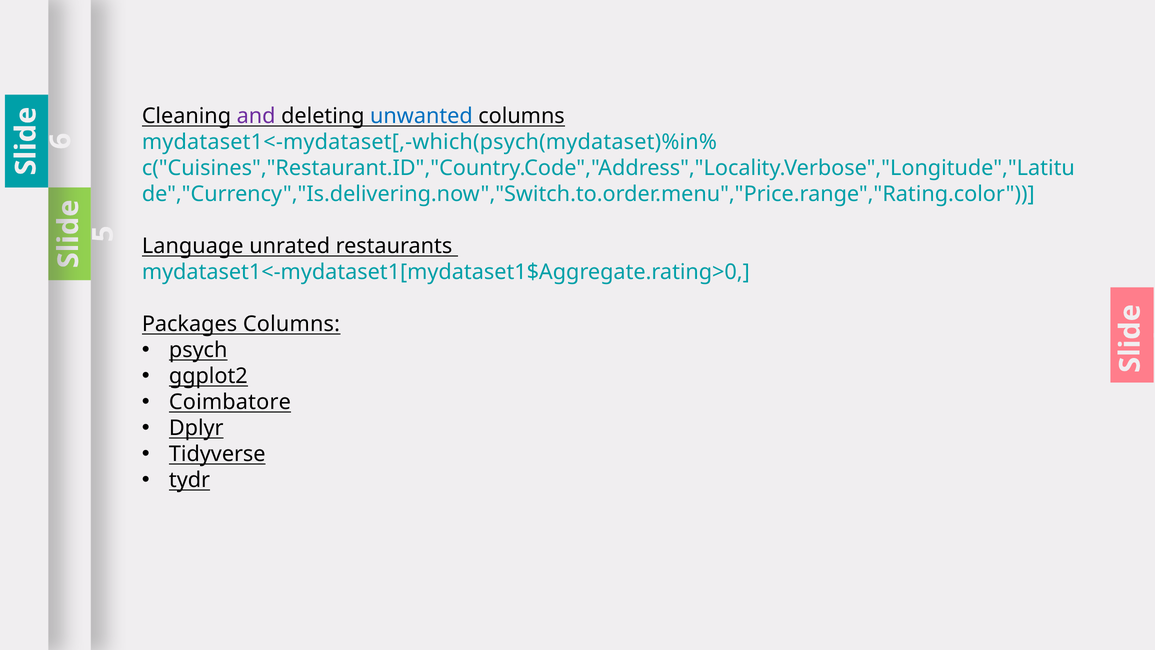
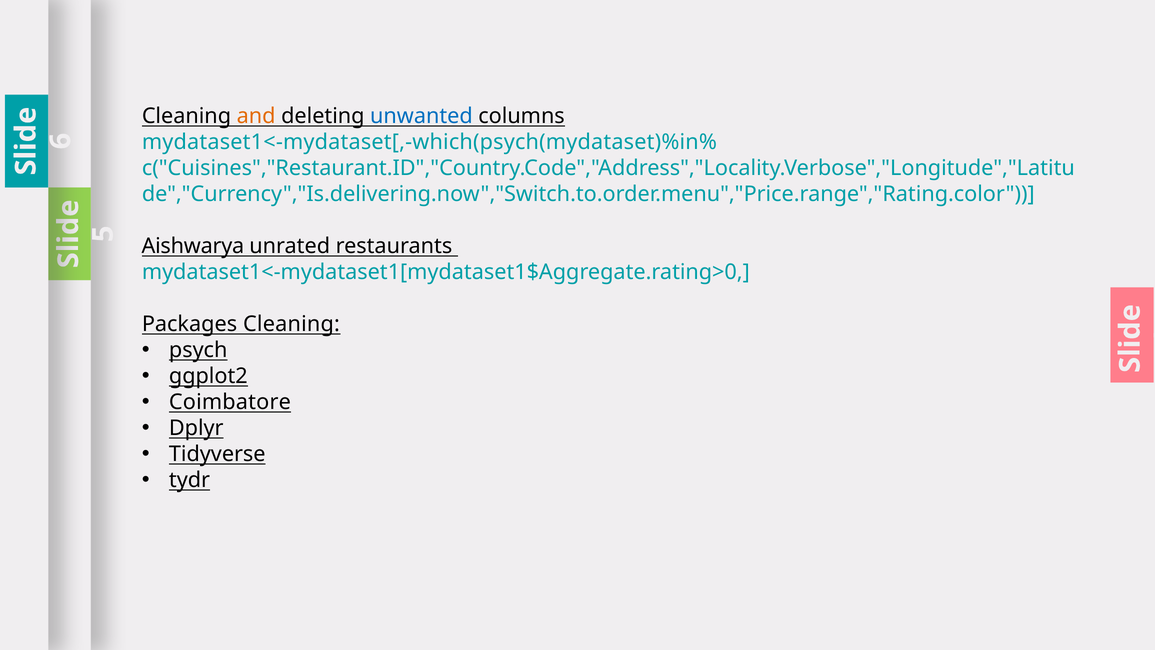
and colour: purple -> orange (256, 116)
Language: Language -> Aishwarya (193, 246)
Packages Columns: Columns -> Cleaning (291, 324)
